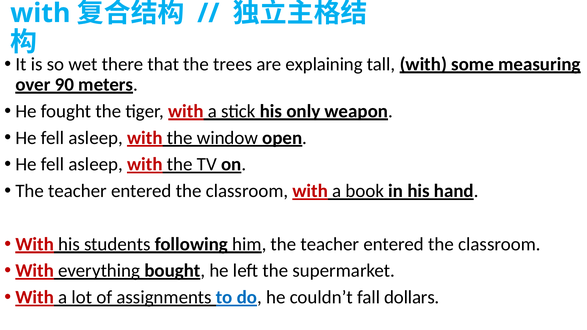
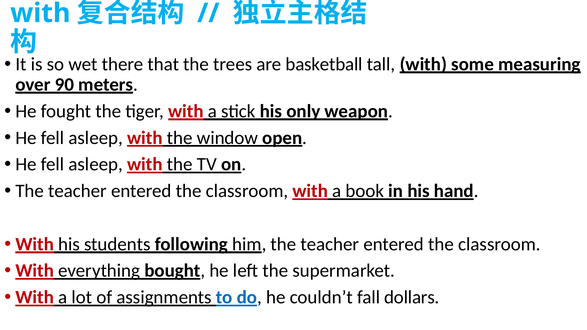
explaining: explaining -> basketball (324, 64)
